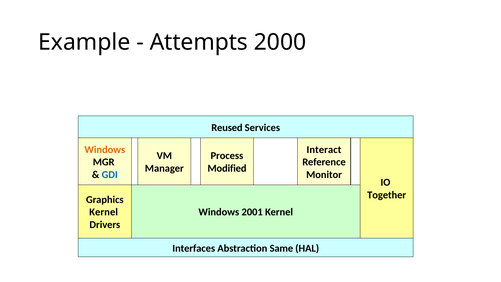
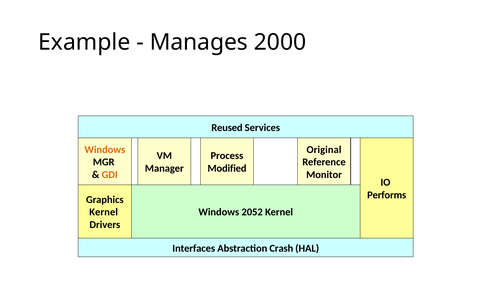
Attempts: Attempts -> Manages (199, 42)
Interact: Interact -> Original (324, 149)
GDI colour: blue -> orange (110, 175)
Together: Together -> Performs (387, 195)
2001: 2001 -> 2052 (252, 212)
Same: Same -> Crash (281, 248)
